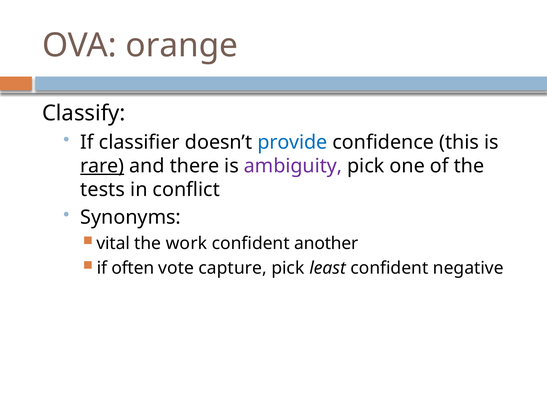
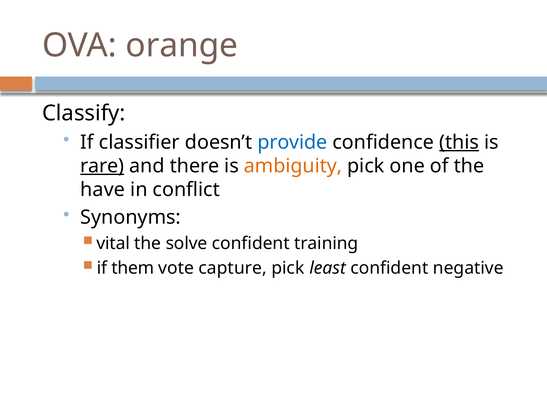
this underline: none -> present (459, 142)
ambiguity colour: purple -> orange (293, 166)
tests: tests -> have (103, 190)
work: work -> solve (187, 243)
another: another -> training (326, 243)
often: often -> them (133, 268)
